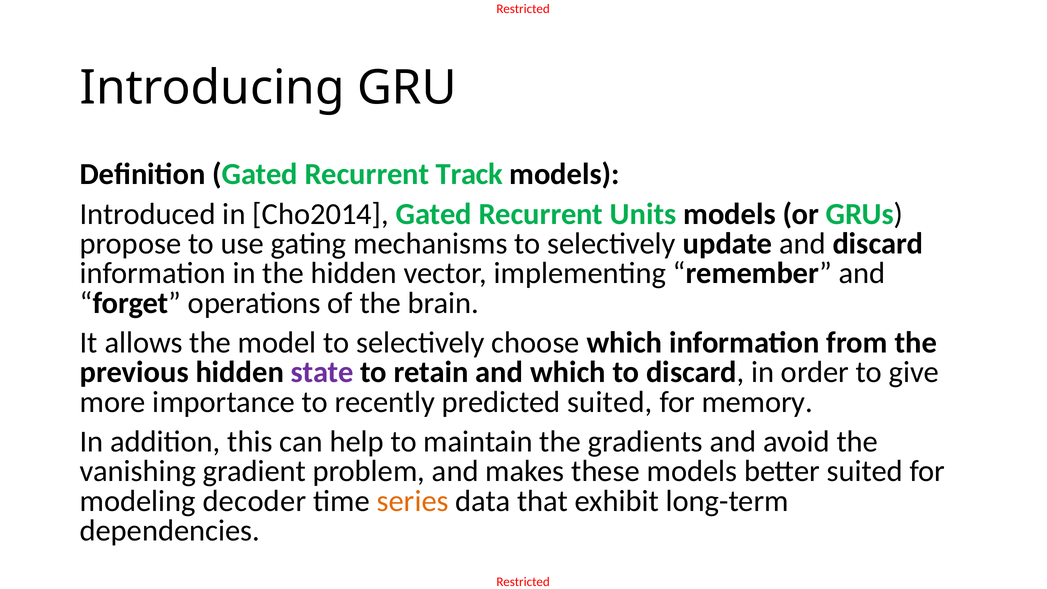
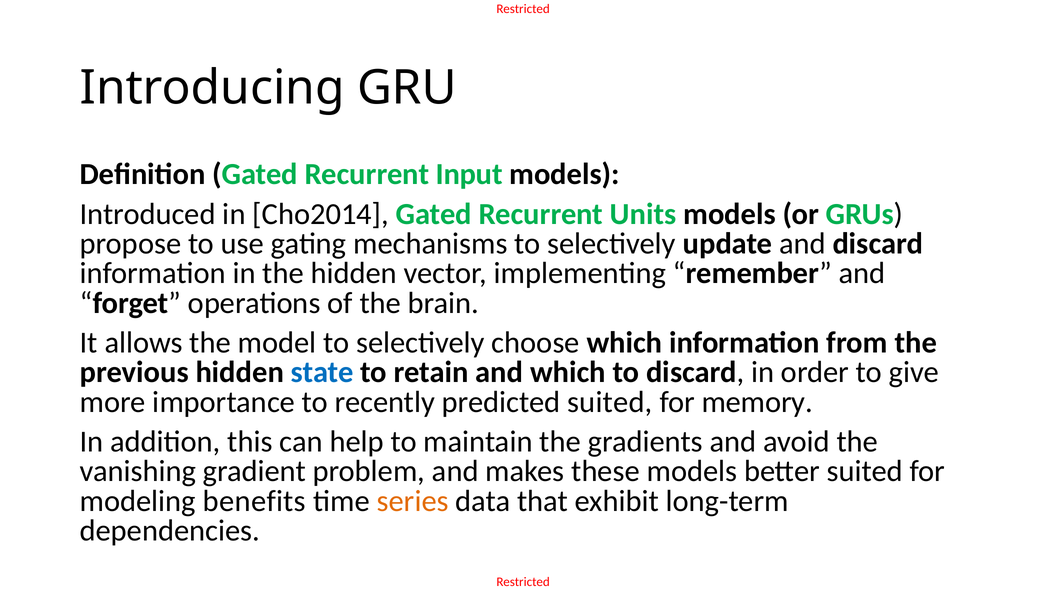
Track: Track -> Input (469, 174)
state colour: purple -> blue (322, 372)
decoder: decoder -> benefits (254, 501)
